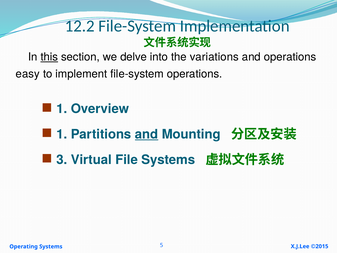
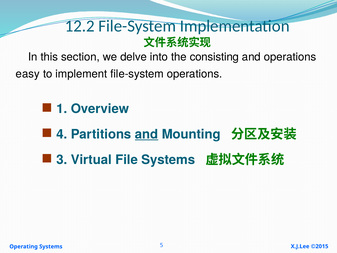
this underline: present -> none (49, 57)
variations: variations -> consisting (214, 57)
1: 1 -> 4 (62, 134)
